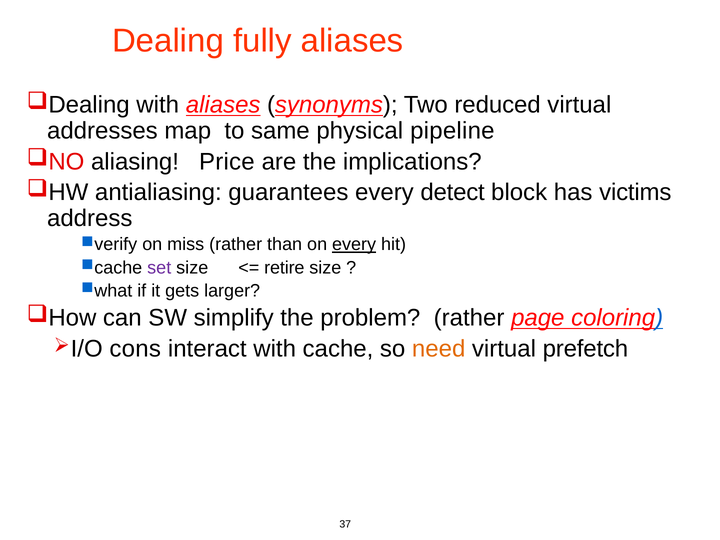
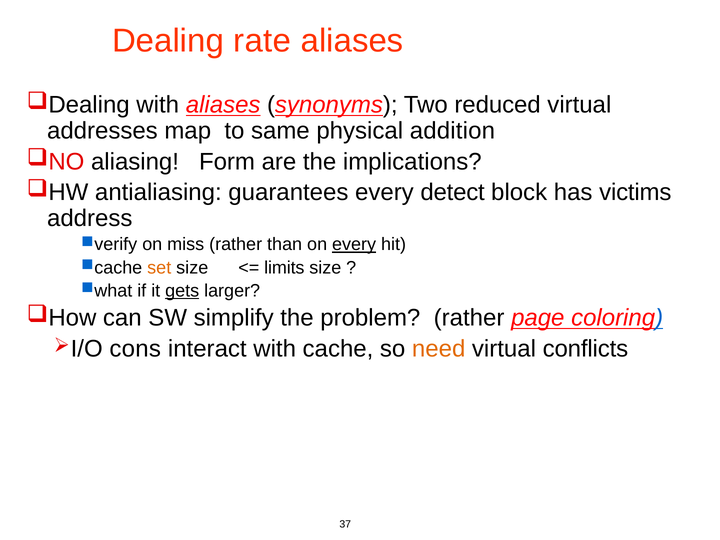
fully: fully -> rate (262, 41)
pipeline: pipeline -> addition (452, 131)
Price: Price -> Form (227, 162)
set colour: purple -> orange (159, 268)
retire: retire -> limits (284, 268)
gets underline: none -> present (182, 291)
prefetch: prefetch -> conflicts (585, 349)
